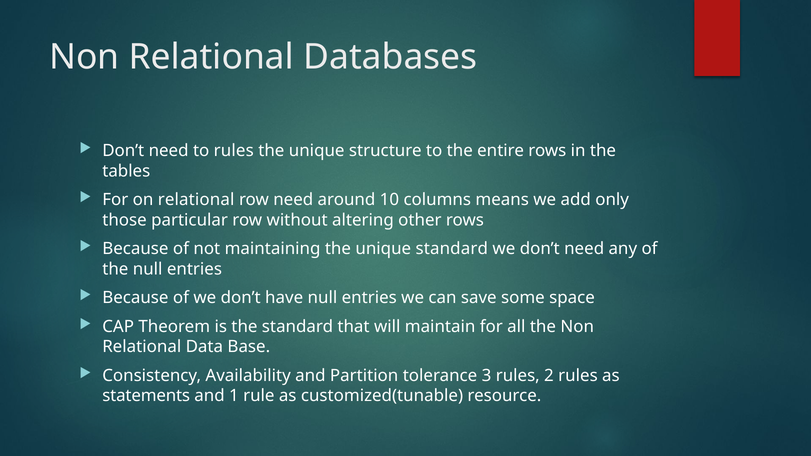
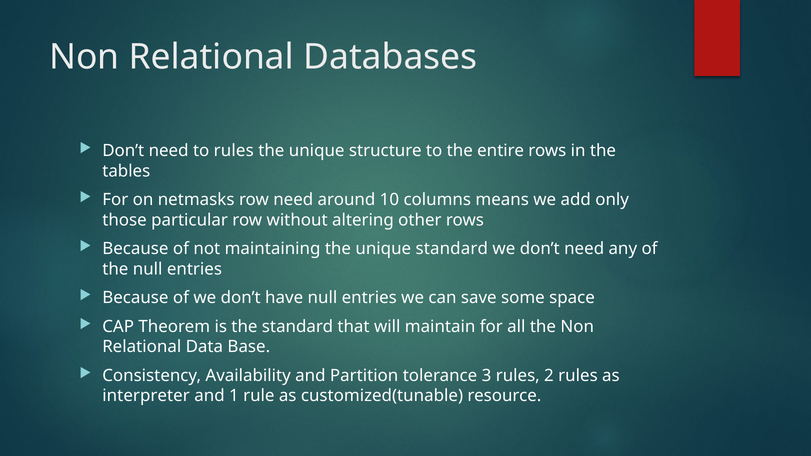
on relational: relational -> netmasks (196, 200)
statements: statements -> interpreter (146, 396)
